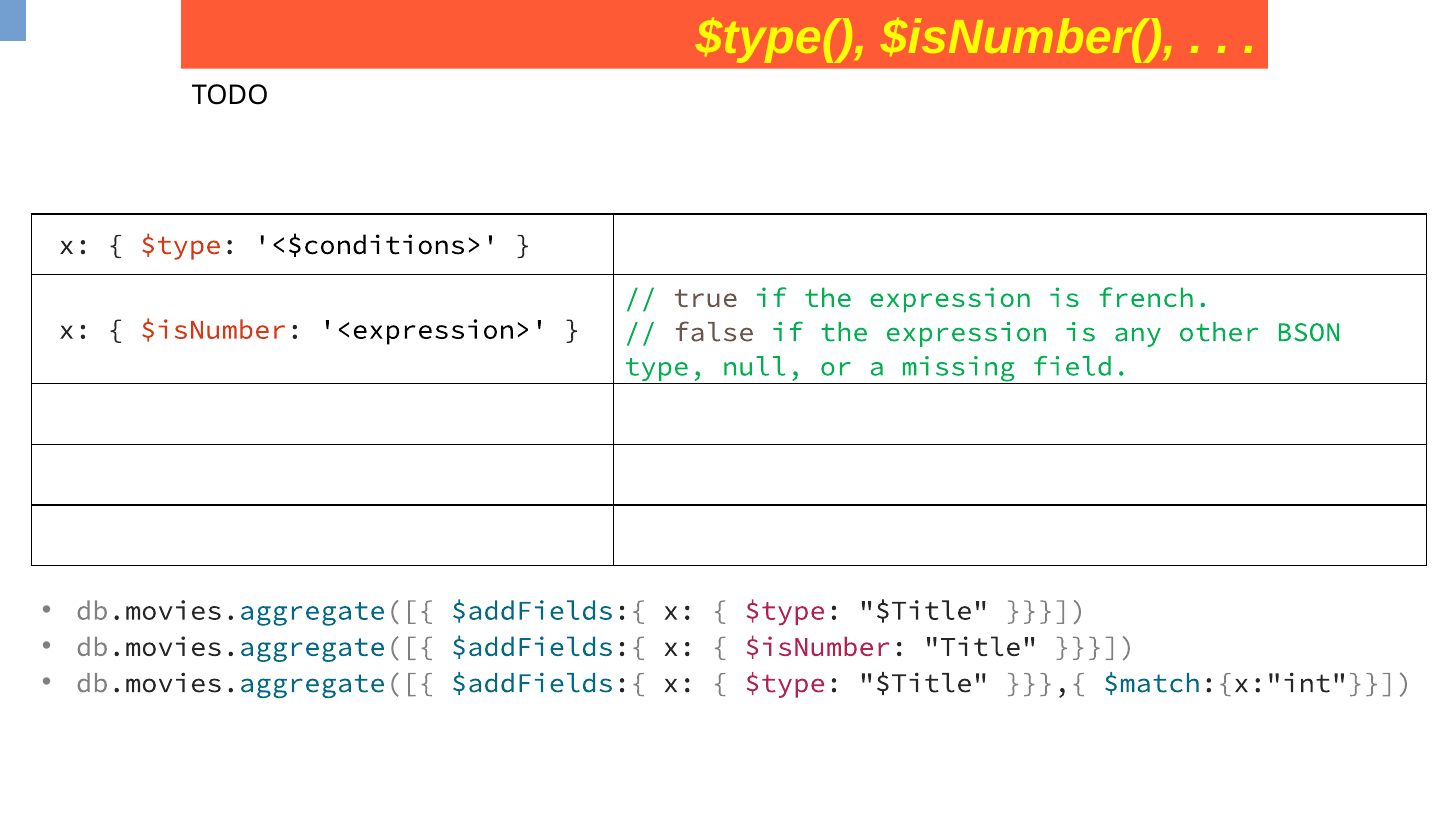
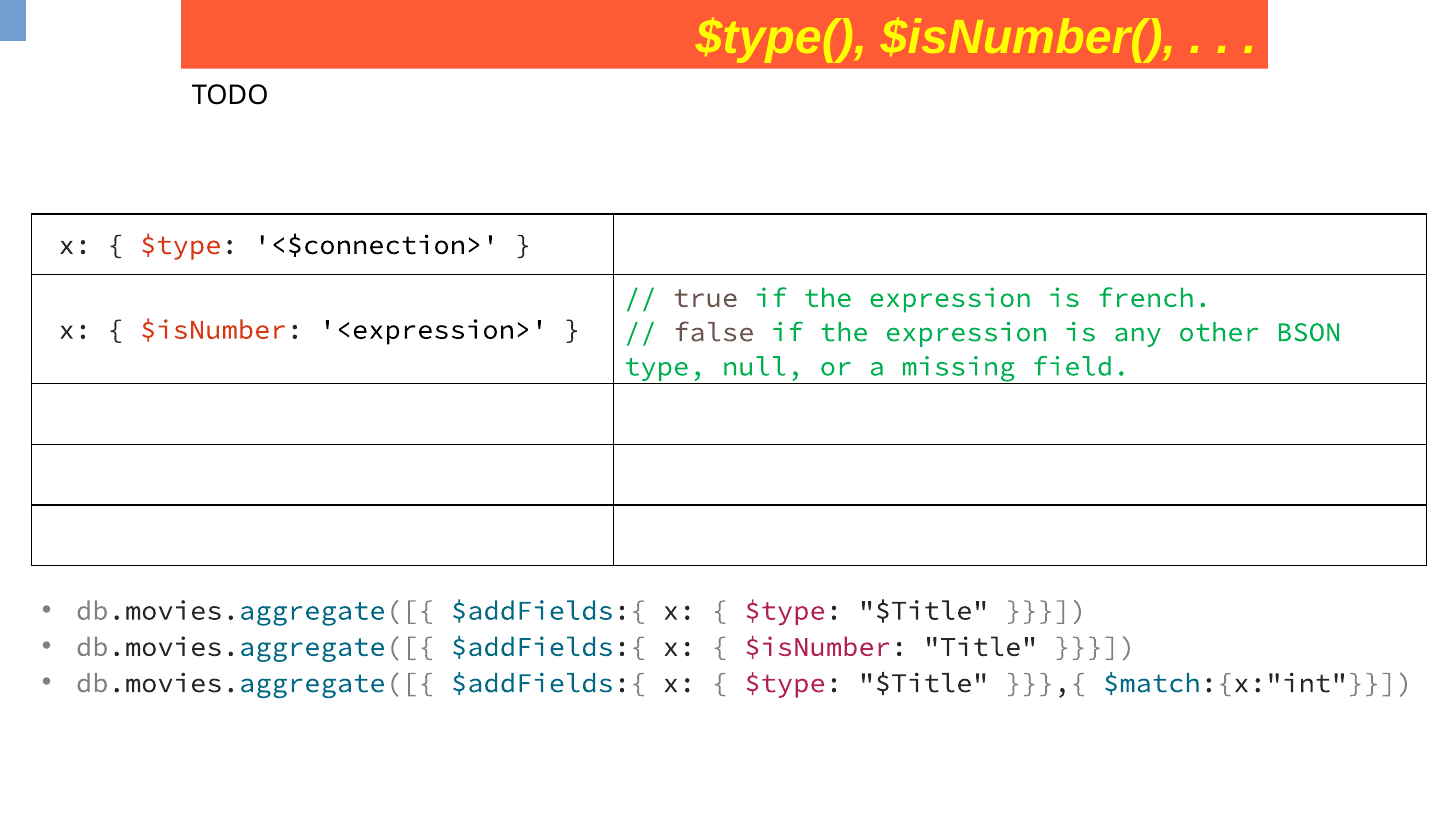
<$conditions>: <$conditions> -> <$connection> (376, 245)
